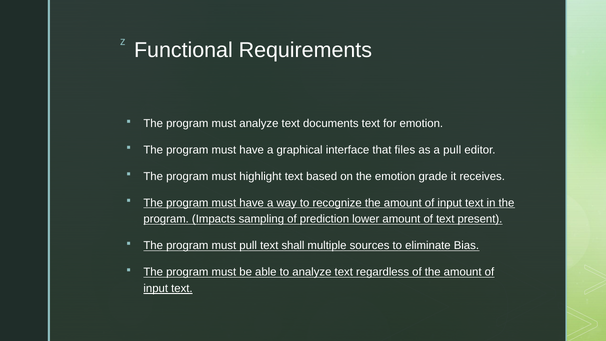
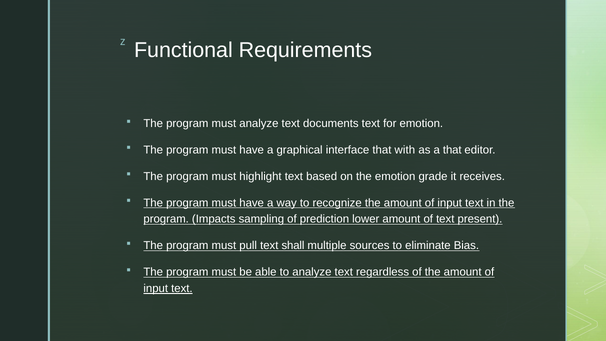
files: files -> with (405, 150)
a pull: pull -> that (452, 150)
